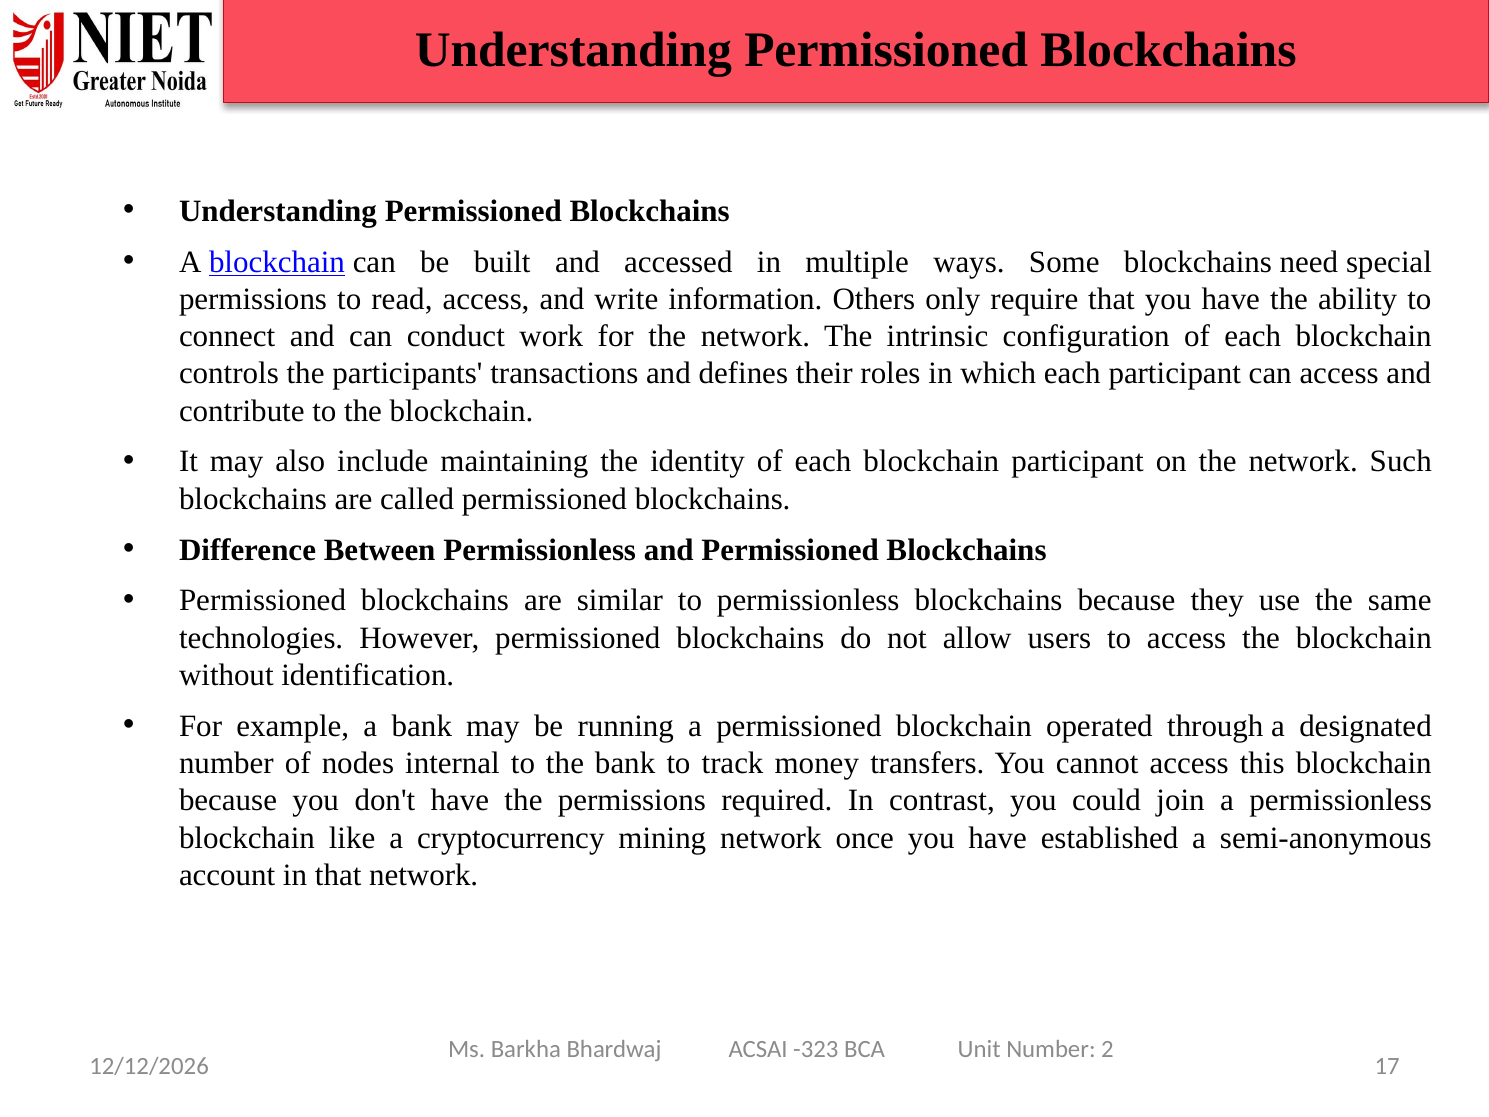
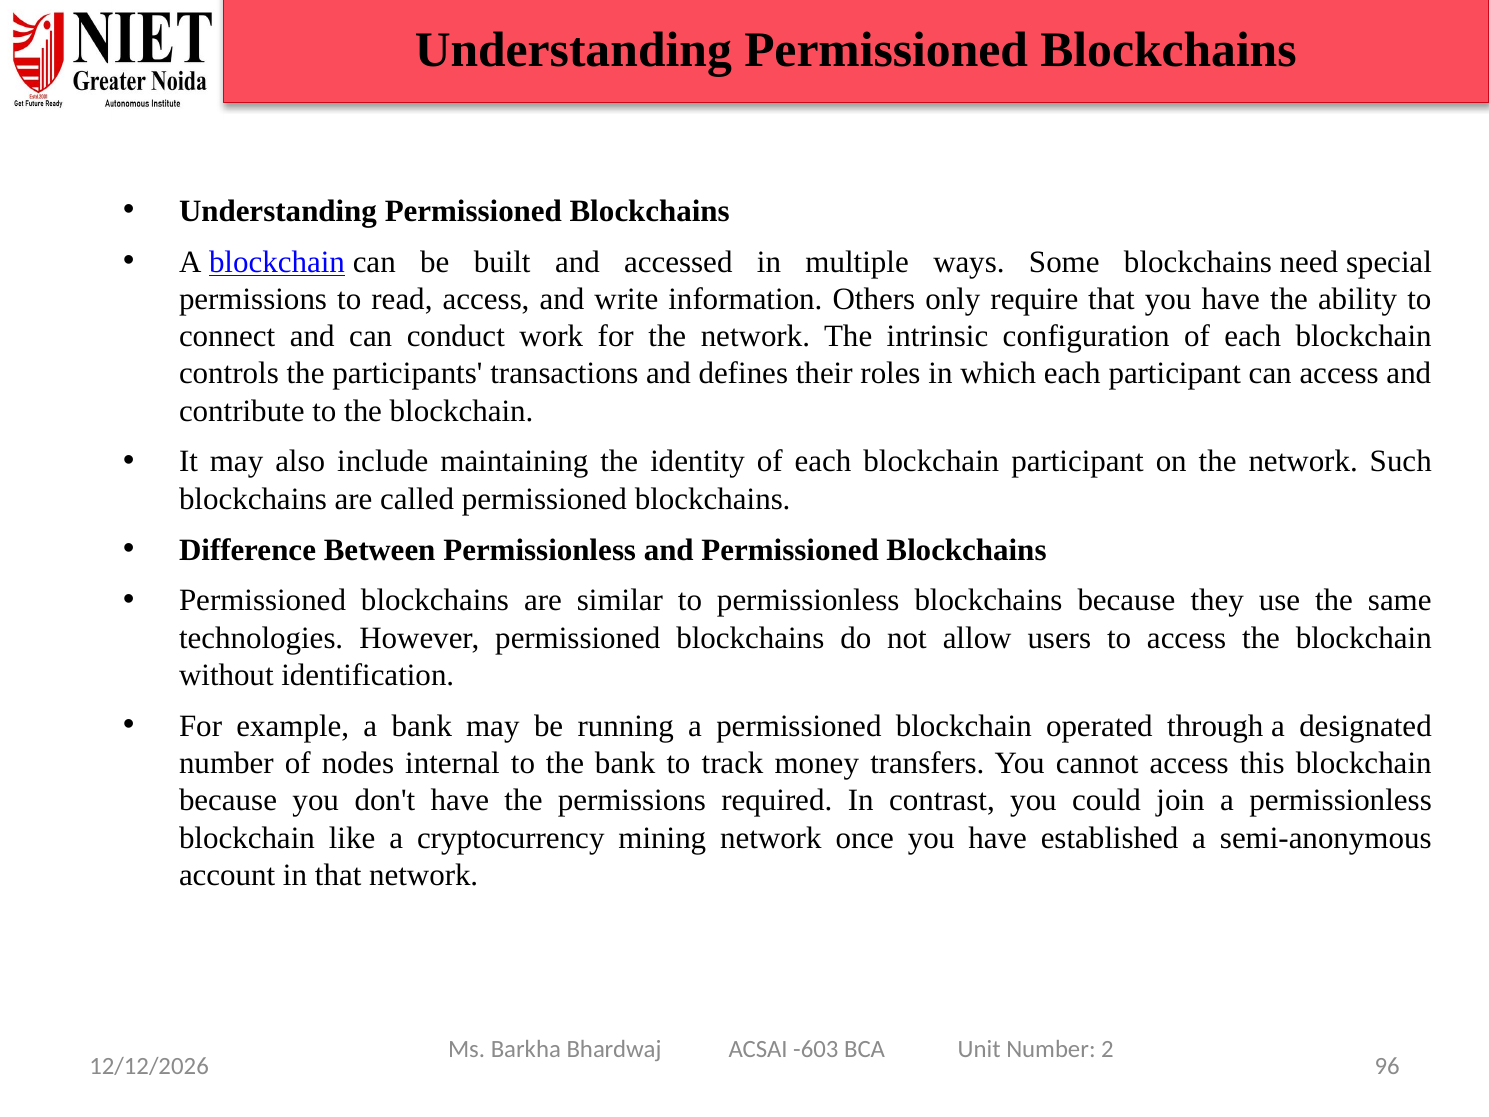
-323: -323 -> -603 (816, 1049)
17: 17 -> 96 (1387, 1066)
